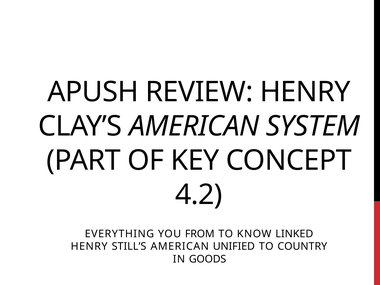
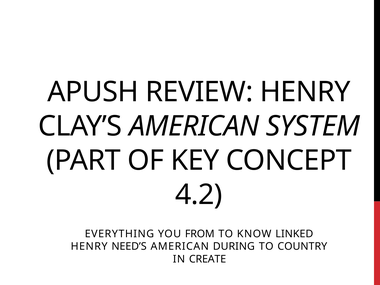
STILL’S: STILL’S -> NEED’S (129, 246)
UNIFIED: UNIFIED -> DURING (234, 246)
GOODS: GOODS -> CREATE (208, 259)
